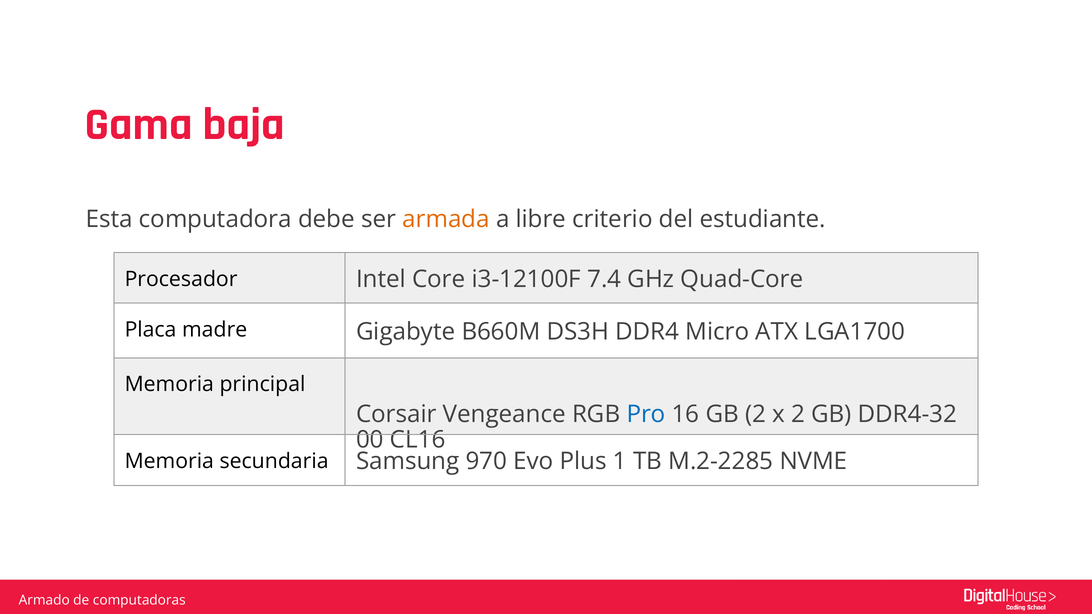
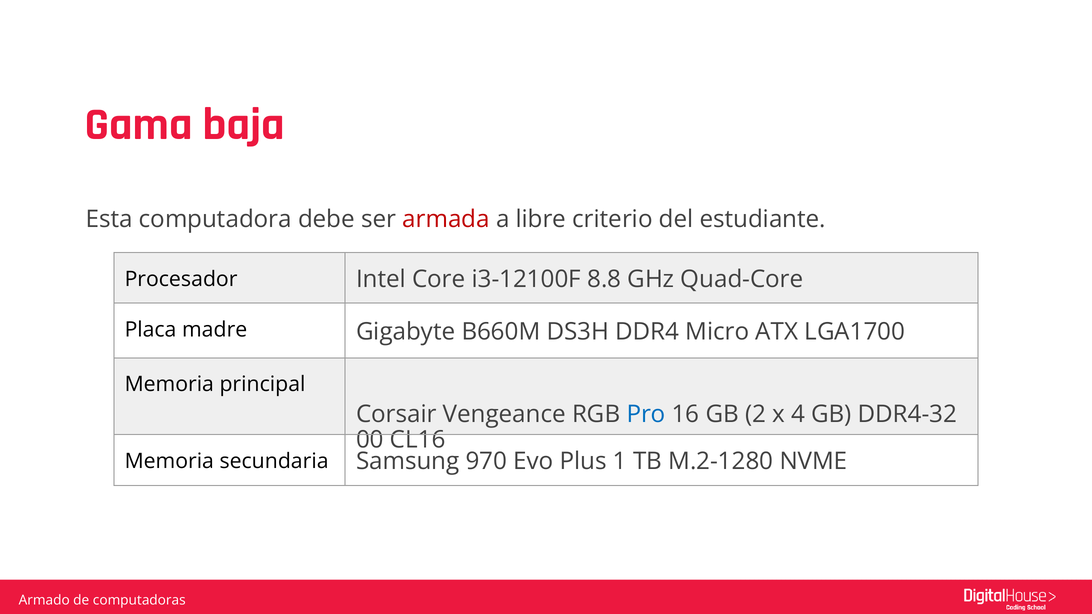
armada colour: orange -> red (446, 219)
7.4: 7.4 -> 8.8 (604, 279)
x 2: 2 -> 4 (798, 414)
M.2-2285: M.2-2285 -> M.2-1280 (721, 462)
